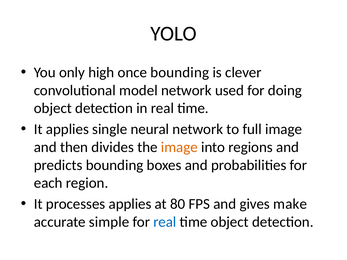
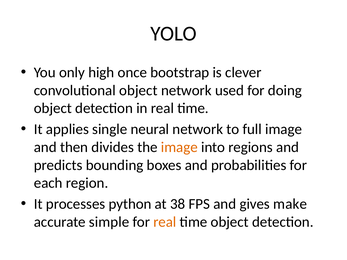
once bounding: bounding -> bootstrap (180, 72)
convolutional model: model -> object (138, 90)
processes applies: applies -> python (130, 204)
80: 80 -> 38 (178, 204)
real colour: blue -> orange (165, 222)
